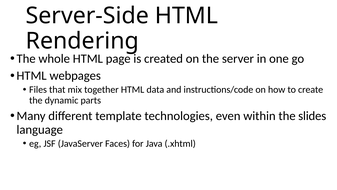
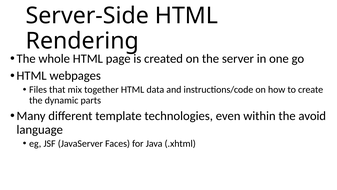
slides: slides -> avoid (312, 116)
